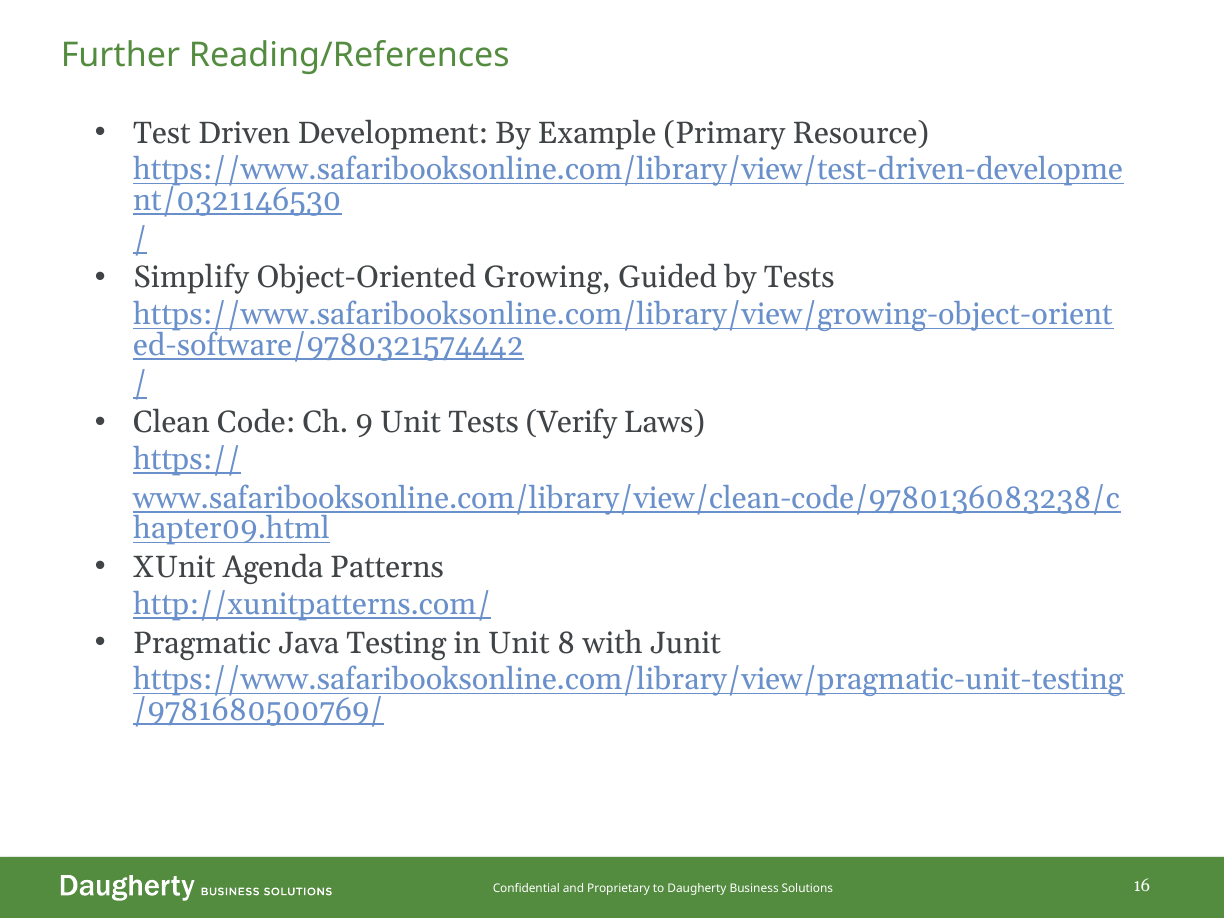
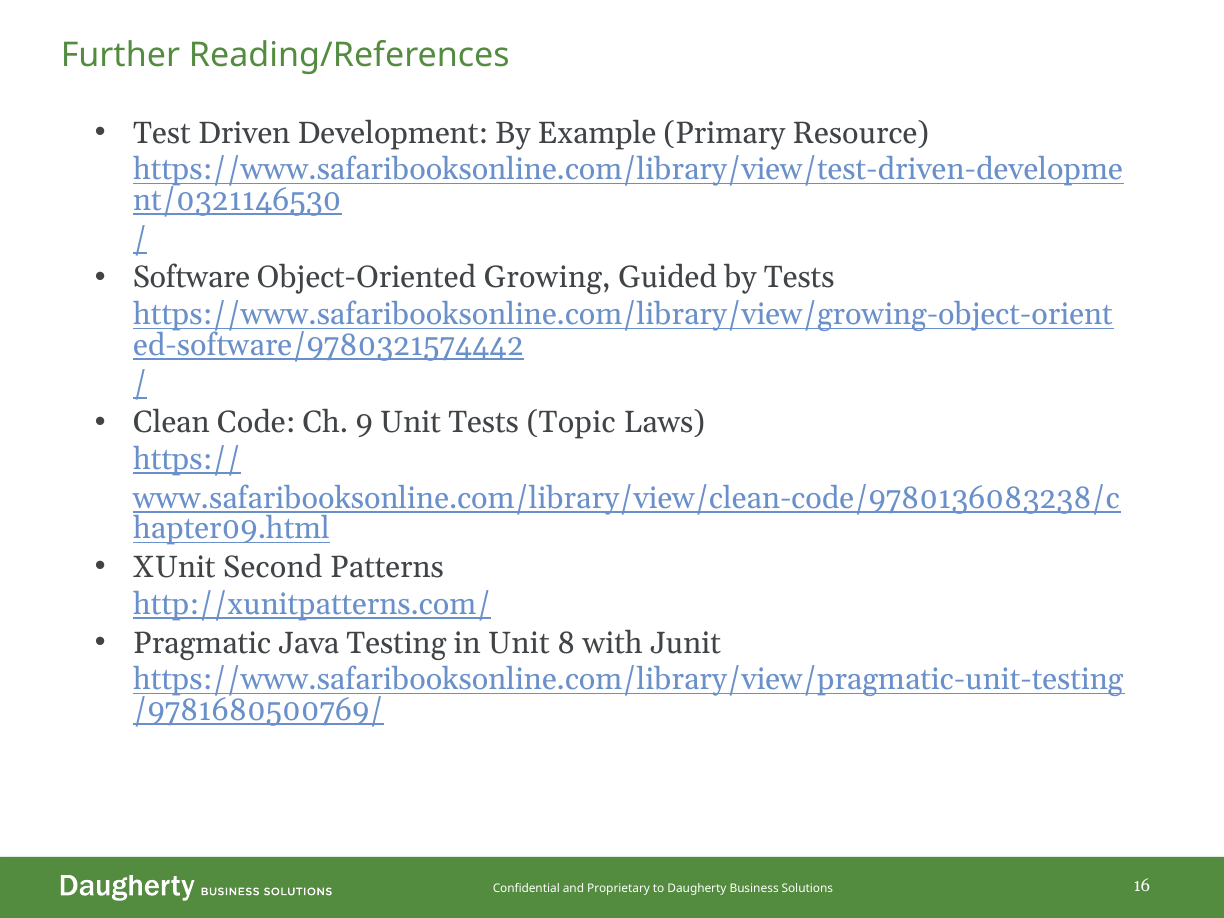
Simplify: Simplify -> Software (191, 278)
Verify: Verify -> Topic (571, 423)
Agenda: Agenda -> Second (273, 567)
